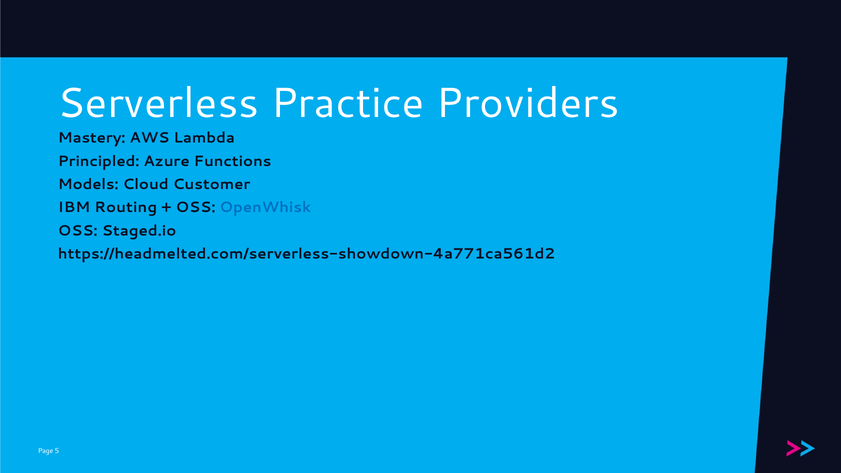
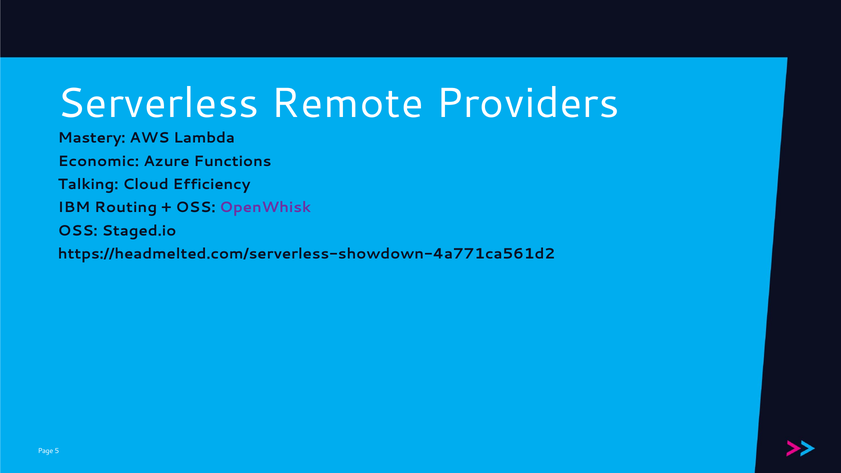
Practice: Practice -> Remote (347, 104)
Principled: Principled -> Economic (99, 161)
Models: Models -> Talking (88, 184)
Customer: Customer -> Efficiency (212, 184)
OpenWhisk colour: blue -> purple (265, 208)
